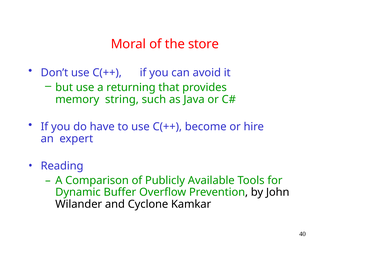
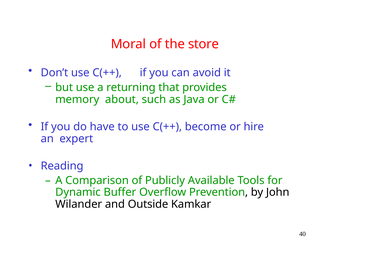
string: string -> about (122, 100)
Cyclone: Cyclone -> Outside (148, 205)
